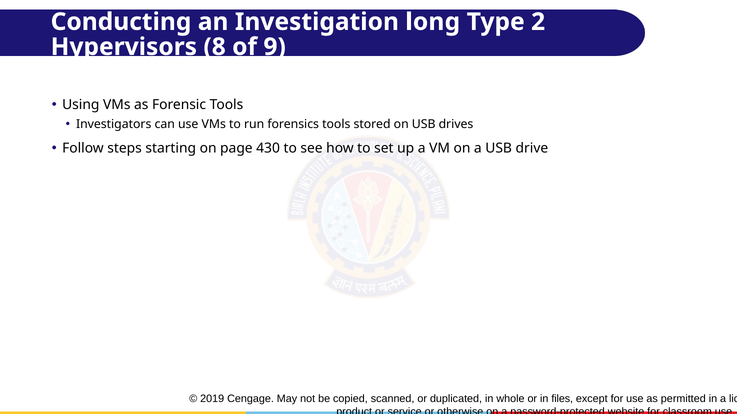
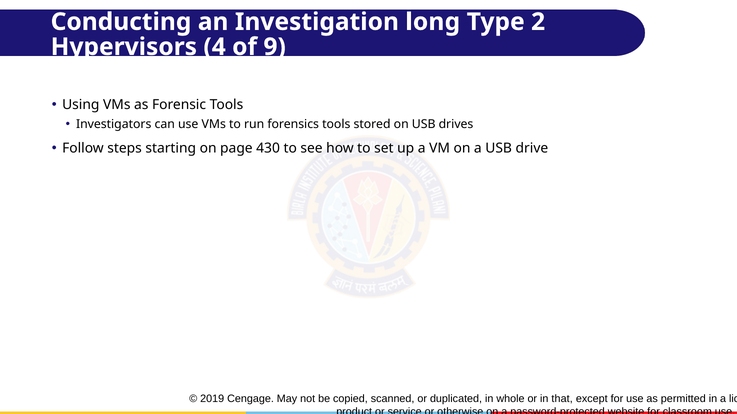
8: 8 -> 4 (215, 47)
files: files -> that (562, 399)
